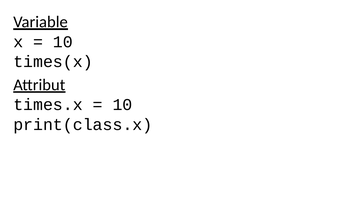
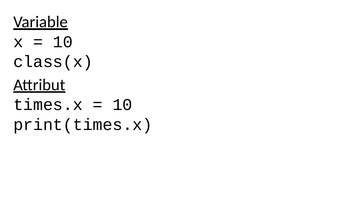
times(x: times(x -> class(x (53, 62)
print(class.x: print(class.x -> print(times.x (83, 125)
